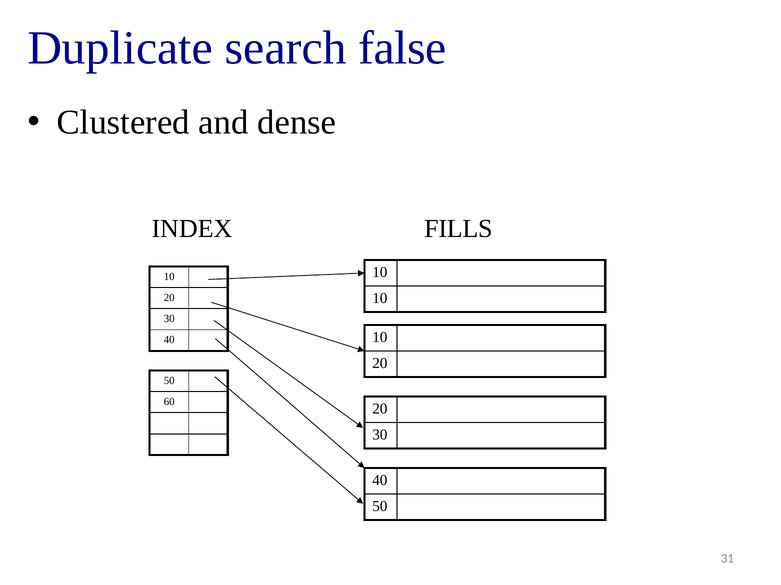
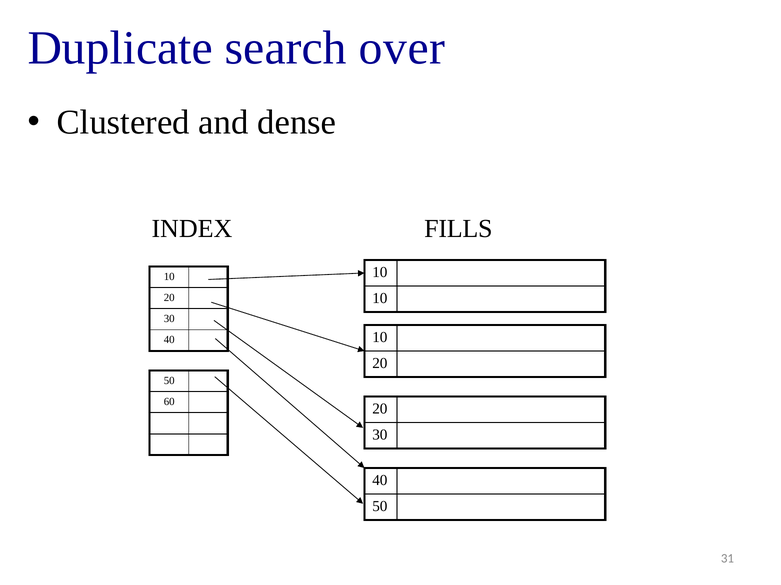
false: false -> over (402, 48)
